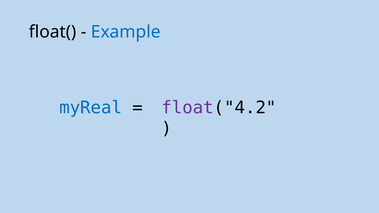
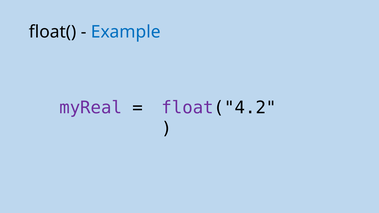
myReal colour: blue -> purple (91, 108)
